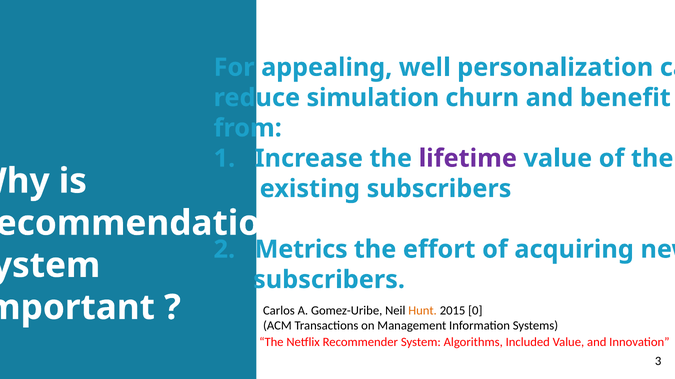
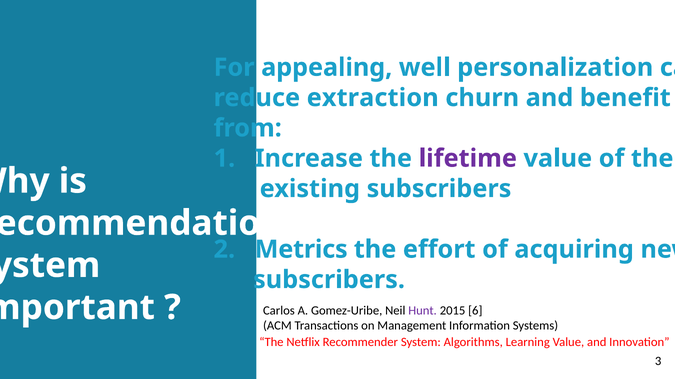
simulation: simulation -> extraction (373, 98)
Hunt colour: orange -> purple (423, 311)
0: 0 -> 6 (475, 311)
Included: Included -> Learning (528, 343)
